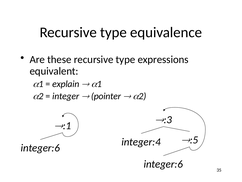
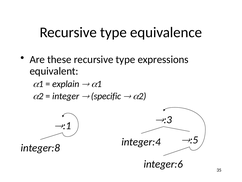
pointer: pointer -> specific (106, 96)
integer:6: integer:6 -> integer:8 (40, 148)
